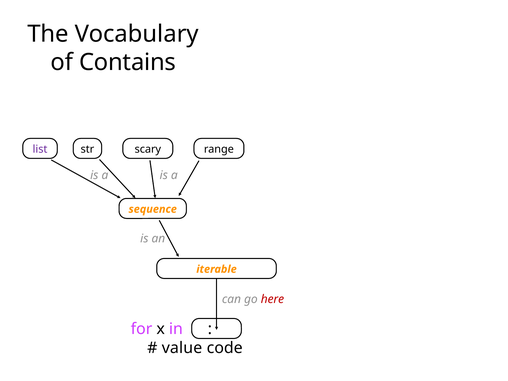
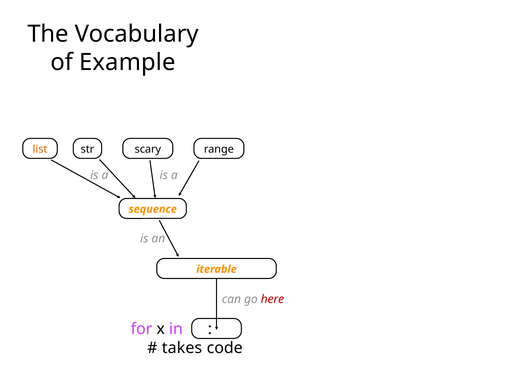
Contains: Contains -> Example (127, 62)
list colour: purple -> orange (40, 149)
value: value -> takes (182, 348)
